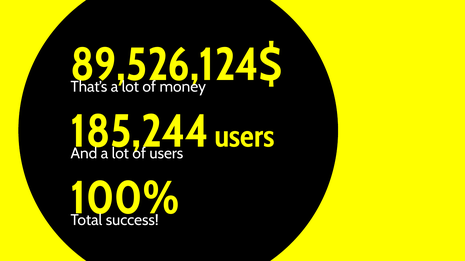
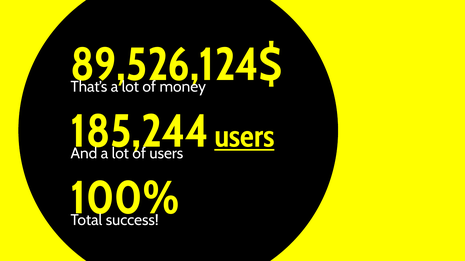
users underline: none -> present (244, 137)
